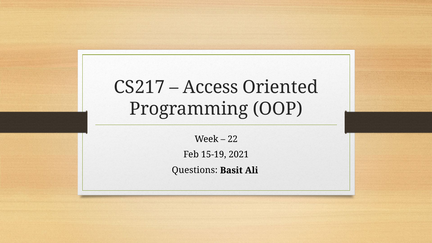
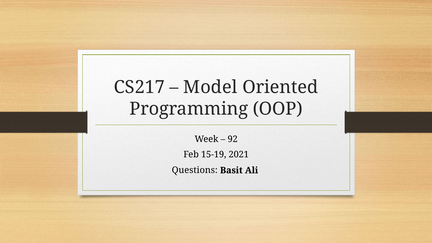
Access: Access -> Model (210, 87)
22: 22 -> 92 (233, 139)
